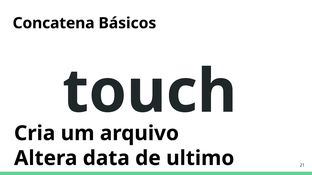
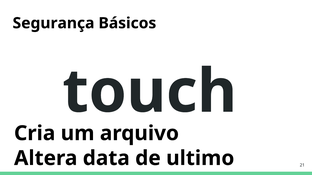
Concatena: Concatena -> Segurança (54, 23)
